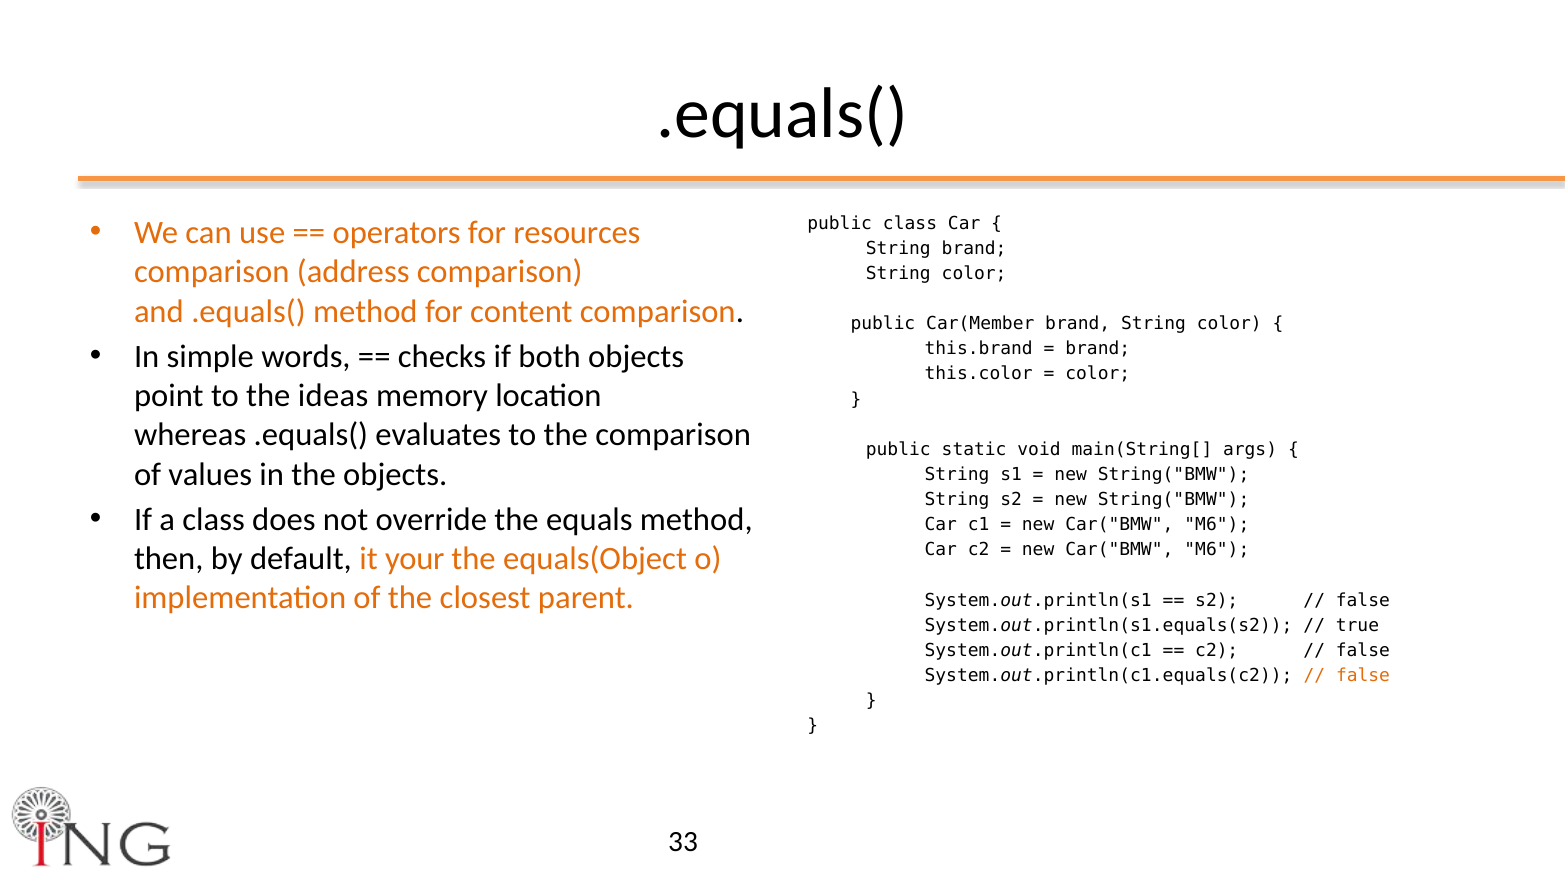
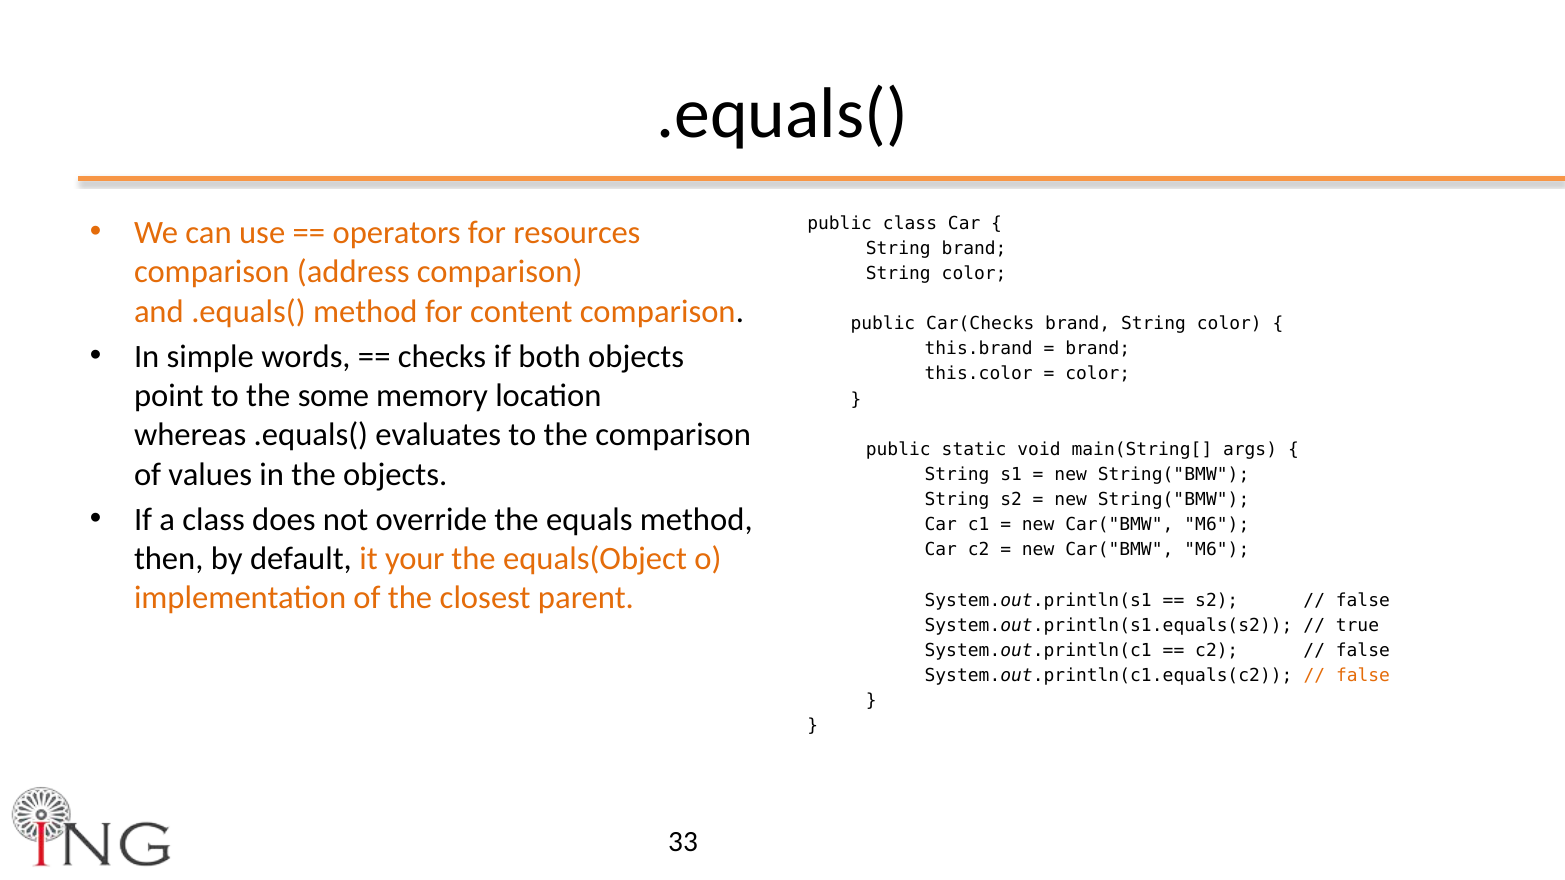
Car(Member: Car(Member -> Car(Checks (980, 324)
ideas: ideas -> some (333, 396)
